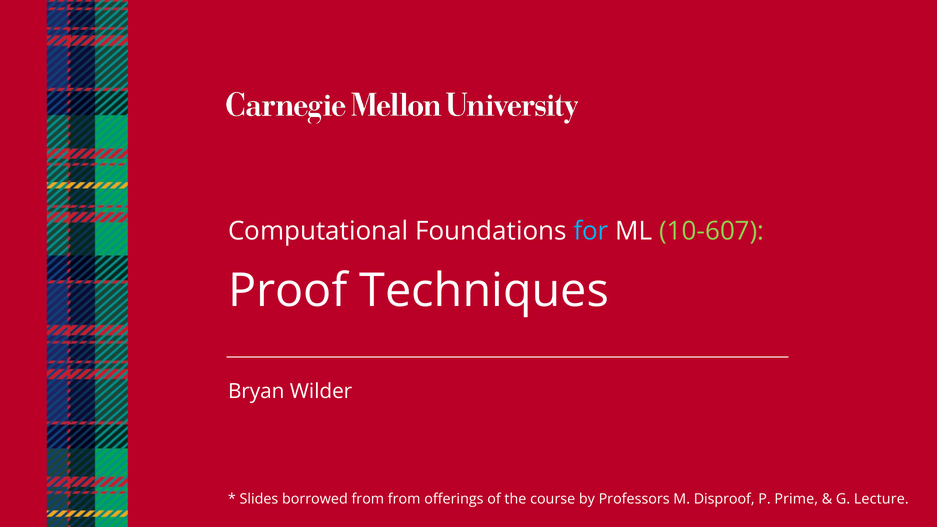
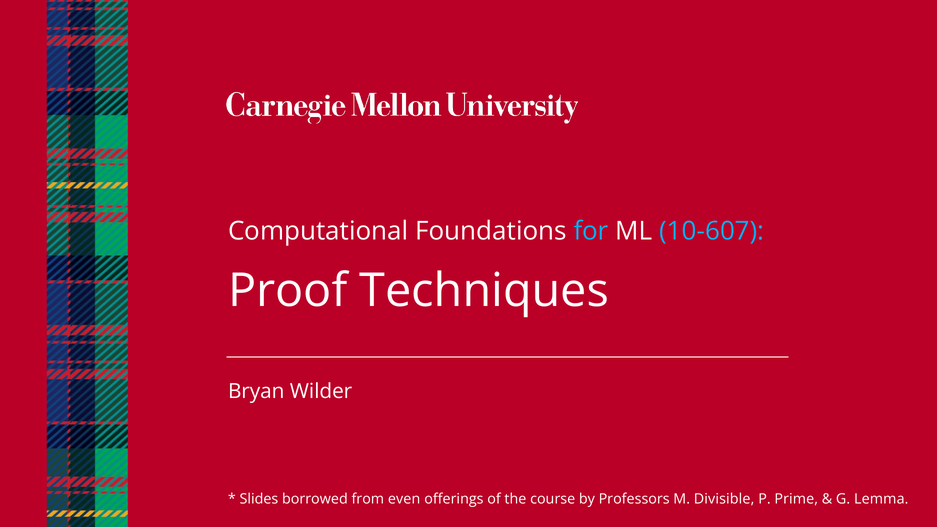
10-607 colour: light green -> light blue (712, 231)
from from: from -> even (404, 499)
Disproof: Disproof -> Divisible (724, 499)
Lecture: Lecture -> Lemma (881, 499)
